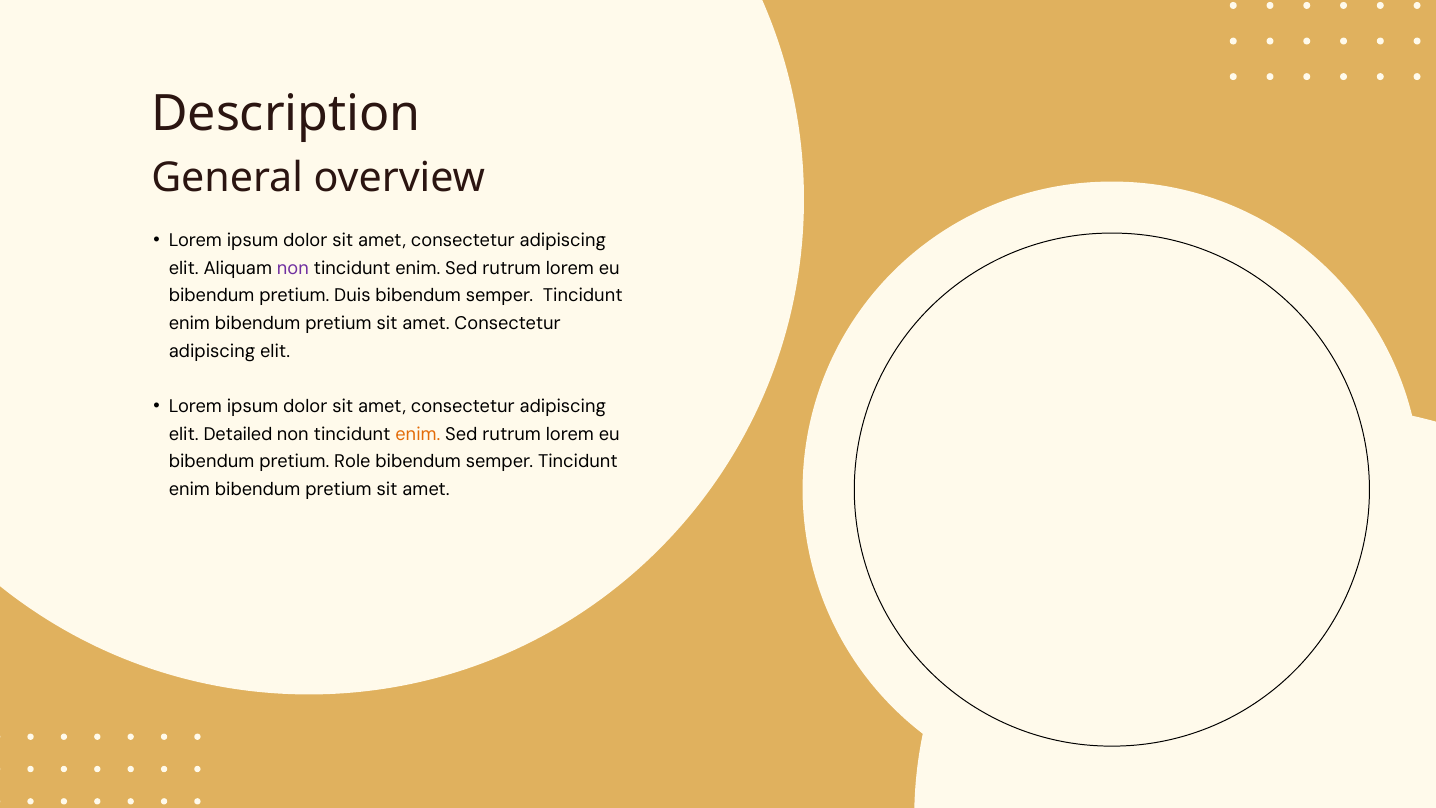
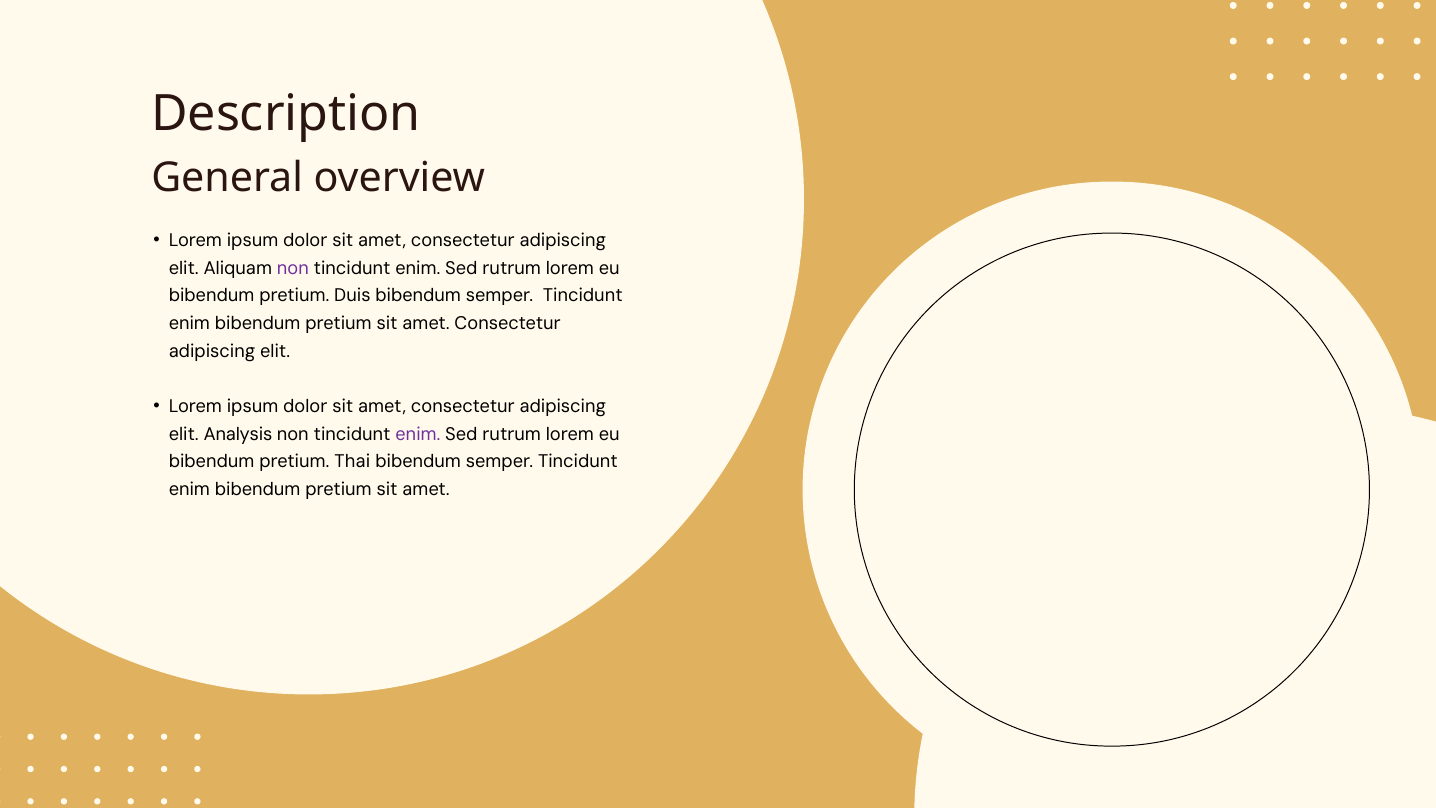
Detailed: Detailed -> Analysis (238, 434)
enim colour: orange -> purple (418, 434)
Role: Role -> Thai (352, 462)
